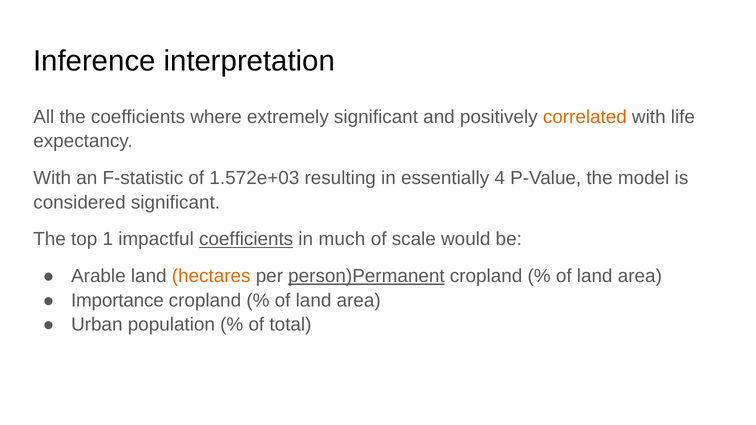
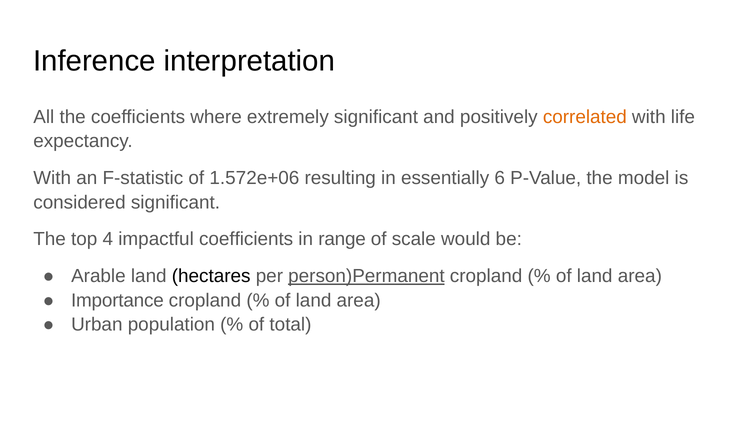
1.572e+03: 1.572e+03 -> 1.572e+06 (254, 178)
4: 4 -> 6 (500, 178)
1: 1 -> 4 (108, 239)
coefficients underline: present -> none (246, 239)
much: much -> range (342, 239)
hectares colour: orange -> black (211, 276)
